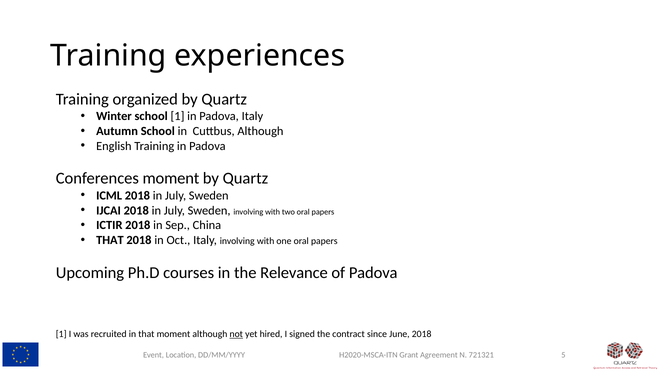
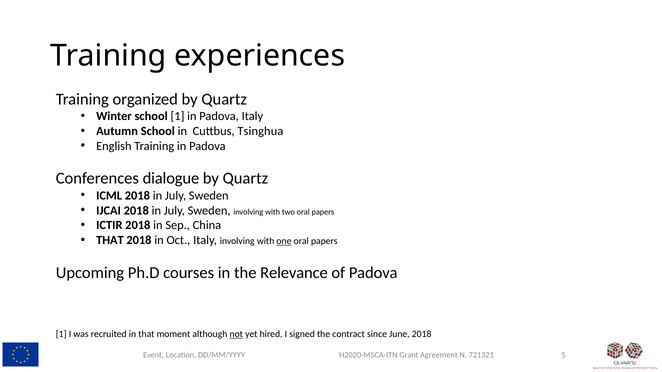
Cuttbus Although: Although -> Tsinghua (260, 131)
Conferences moment: moment -> dialogue (171, 179)
one underline: none -> present (284, 241)
